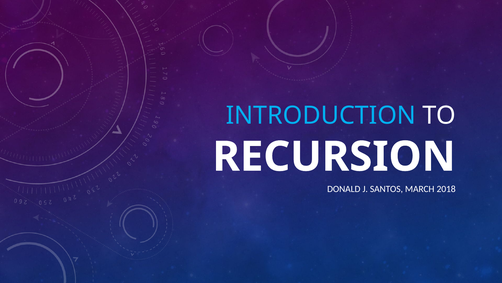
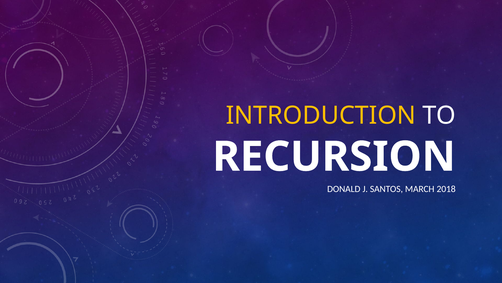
INTRODUCTION colour: light blue -> yellow (321, 115)
